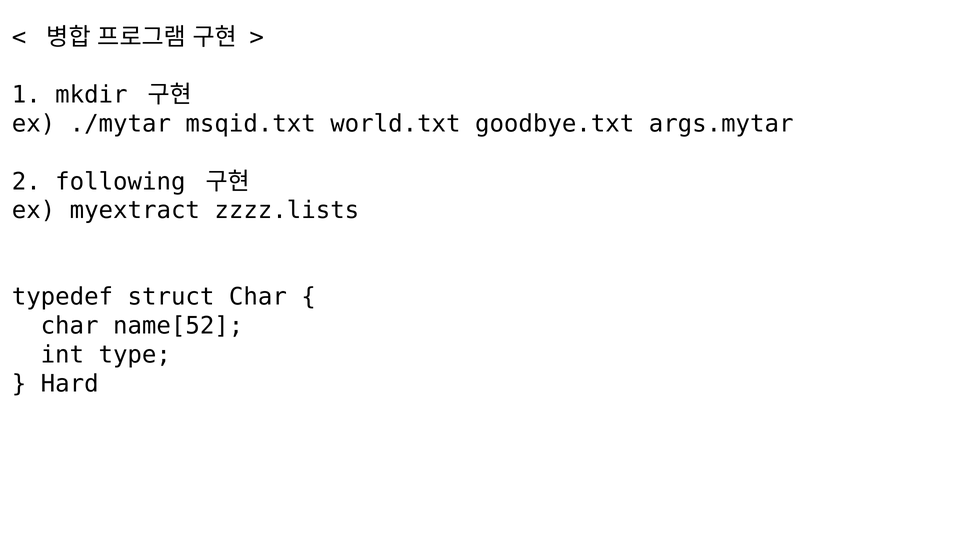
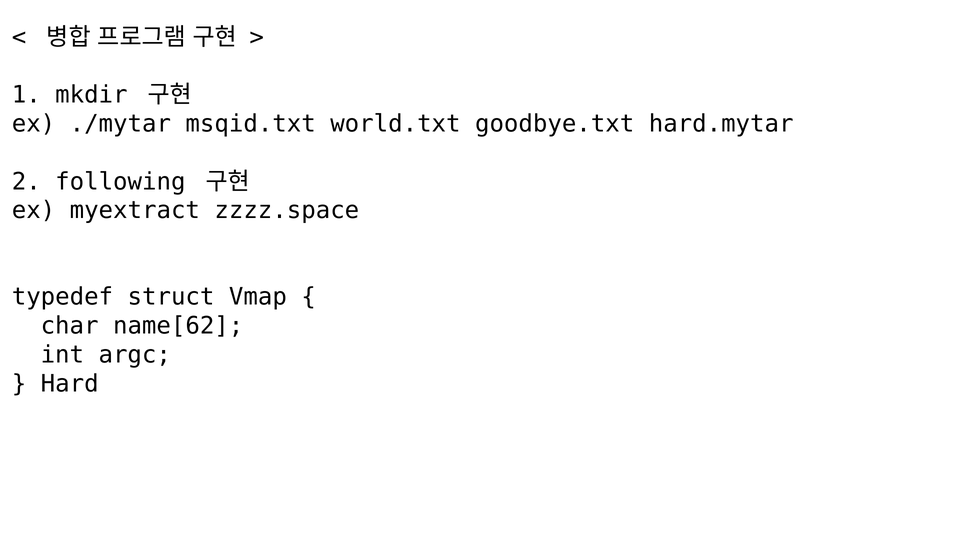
args.mytar: args.mytar -> hard.mytar (721, 124)
zzzz.lists: zzzz.lists -> zzzz.space (287, 210)
struct Char: Char -> Vmap (258, 297)
name[52: name[52 -> name[62 (178, 326)
type: type -> argc (135, 355)
